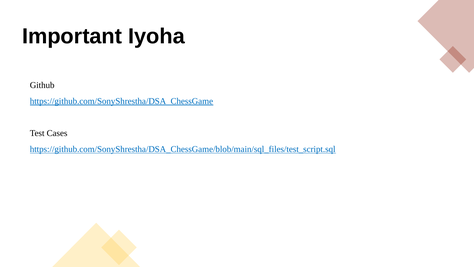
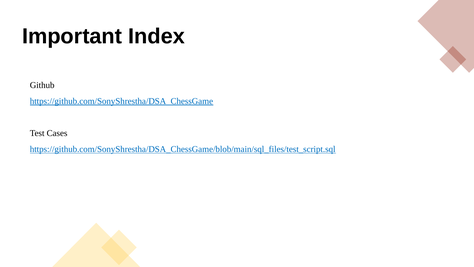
Iyoha: Iyoha -> Index (157, 36)
